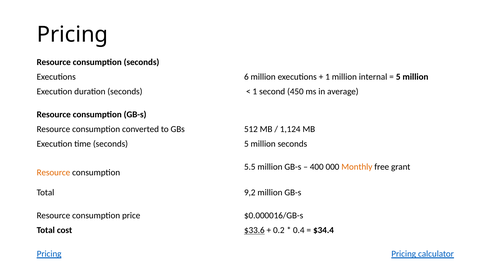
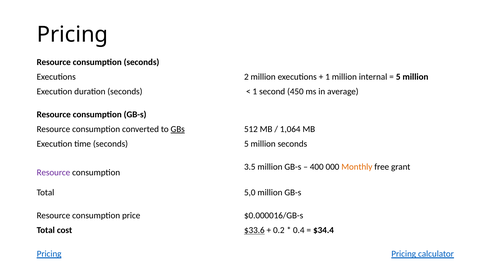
6: 6 -> 2 (246, 77)
GBs underline: none -> present (178, 129)
1,124: 1,124 -> 1,064 (290, 129)
5.5: 5.5 -> 3.5 (250, 167)
Resource colour: orange -> purple (53, 172)
9,2: 9,2 -> 5,0 (250, 192)
